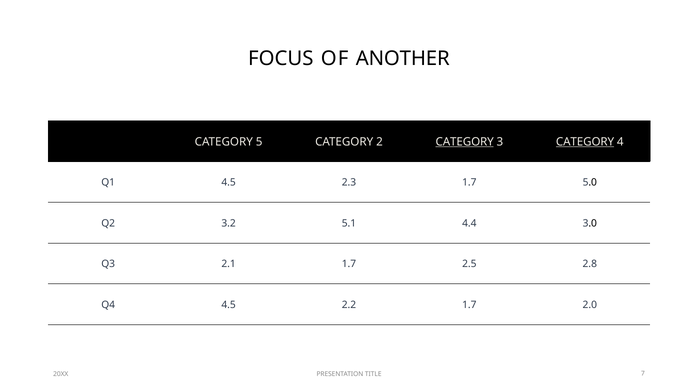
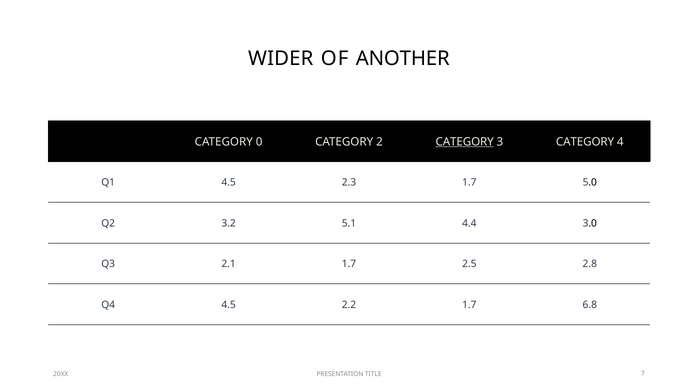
FOCUS: FOCUS -> WIDER (281, 59)
CATEGORY 5: 5 -> 0 (259, 142)
CATEGORY underline: present -> none (585, 142)
2.0: 2.0 -> 6.8 (590, 305)
